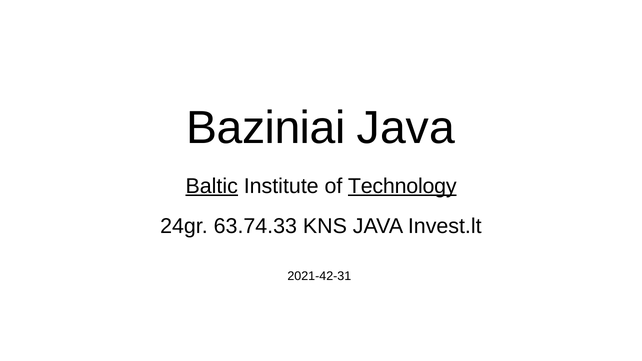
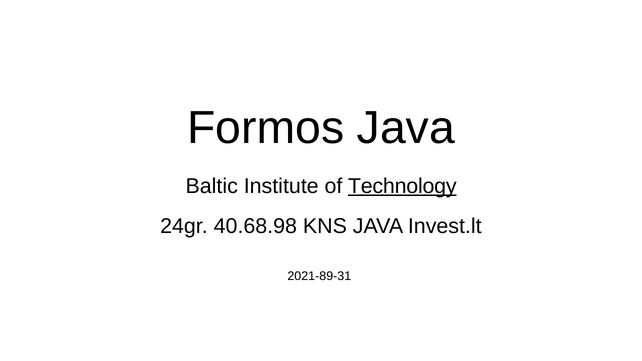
Baziniai: Baziniai -> Formos (266, 128)
Baltic underline: present -> none (212, 186)
63.74.33: 63.74.33 -> 40.68.98 (255, 226)
2021-42-31: 2021-42-31 -> 2021-89-31 (319, 276)
